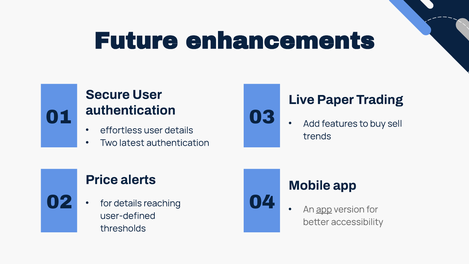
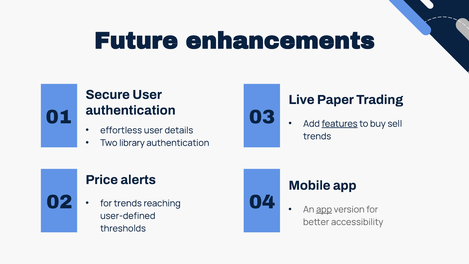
features underline: none -> present (340, 124)
latest: latest -> library (132, 143)
for details: details -> trends (128, 203)
